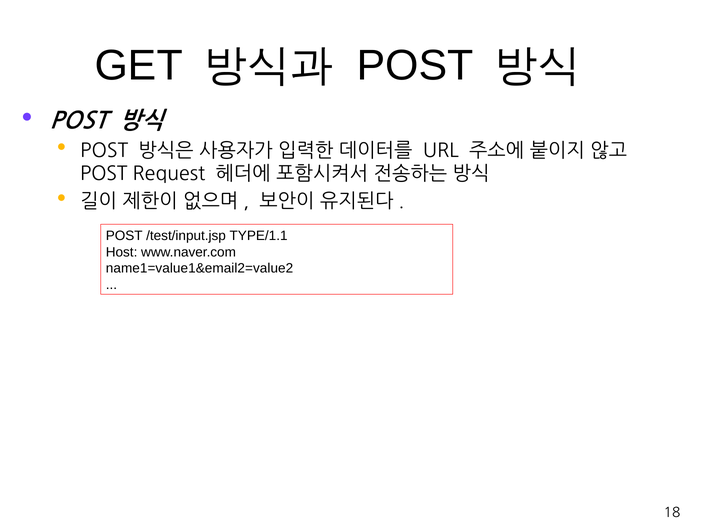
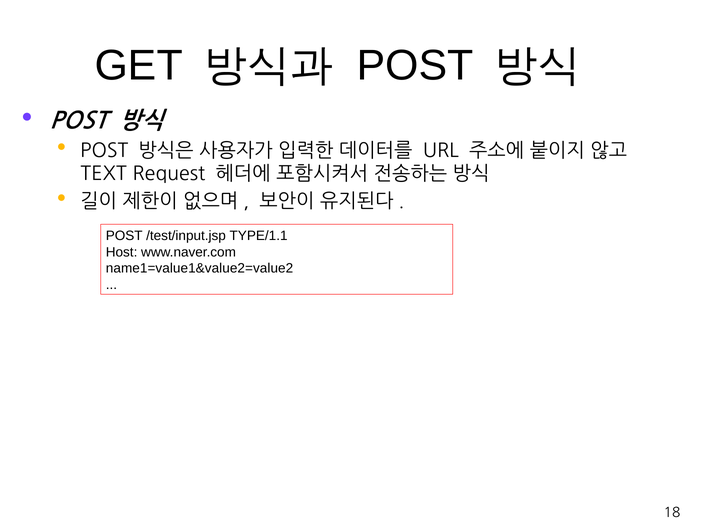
POST: POST -> TEXT (104, 174)
name1=value1&email2=value2: name1=value1&email2=value2 -> name1=value1&value2=value2 (200, 268)
